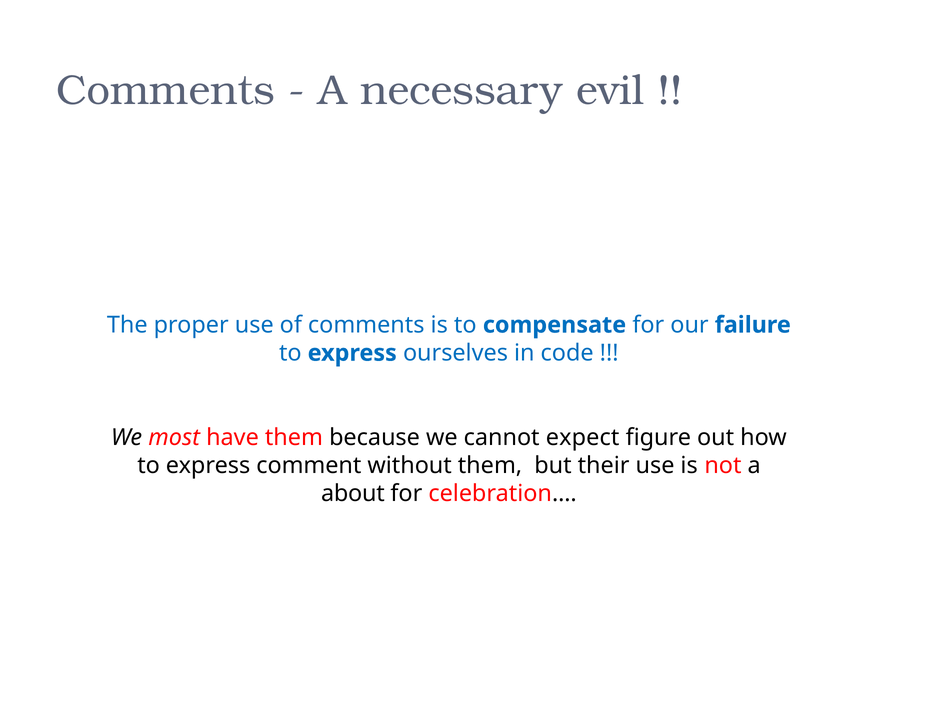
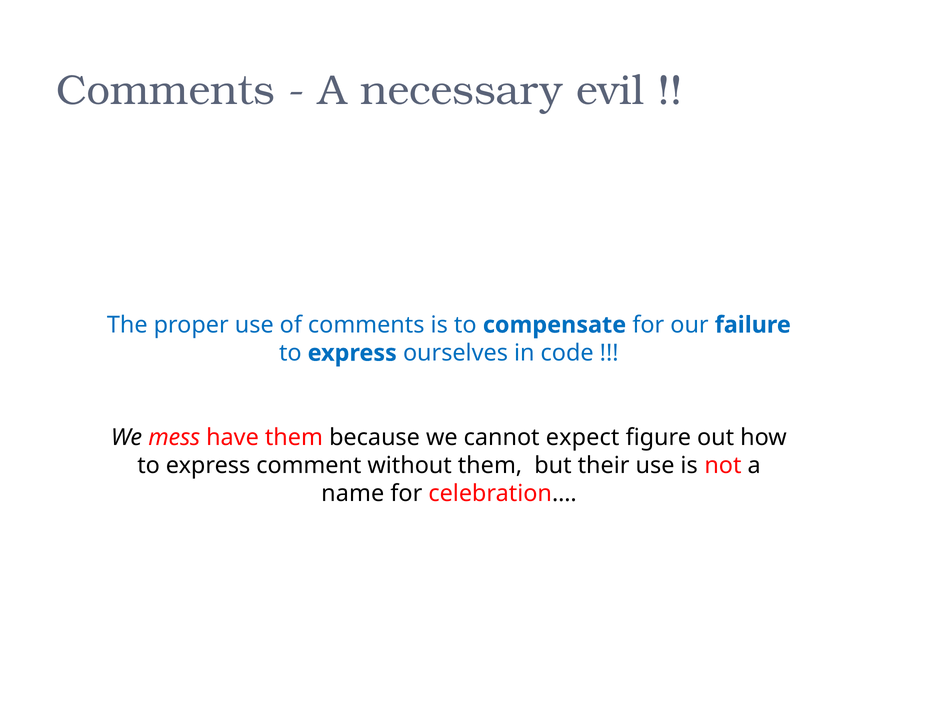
most: most -> mess (174, 437)
about: about -> name (353, 493)
